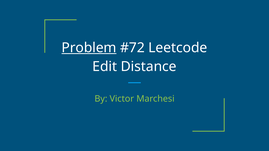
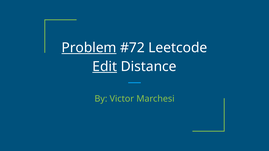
Edit underline: none -> present (105, 67)
